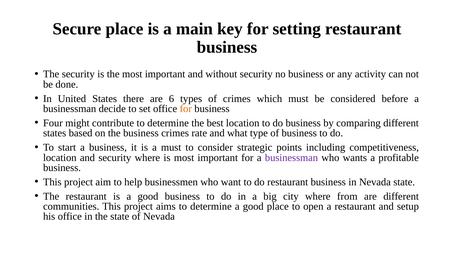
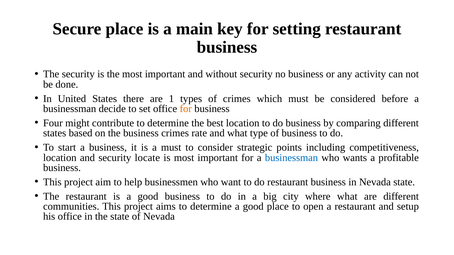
6: 6 -> 1 (171, 99)
security where: where -> locate (147, 158)
businessman colour: purple -> blue (291, 158)
where from: from -> what (347, 197)
